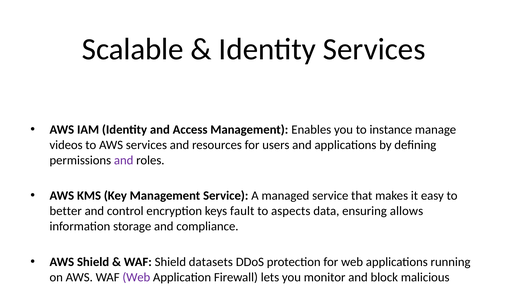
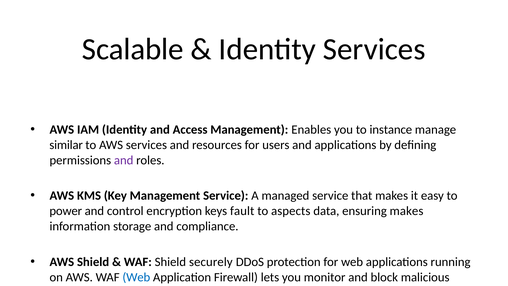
videos: videos -> similar (66, 145)
better: better -> power (66, 211)
ensuring allows: allows -> makes (407, 211)
datasets: datasets -> securely (211, 262)
Web colour: purple -> blue (136, 277)
